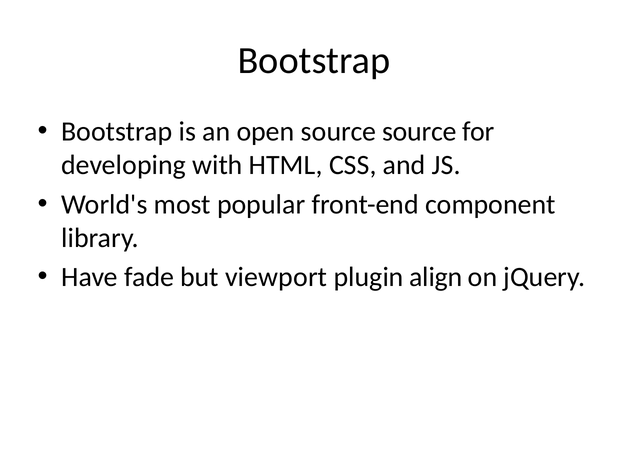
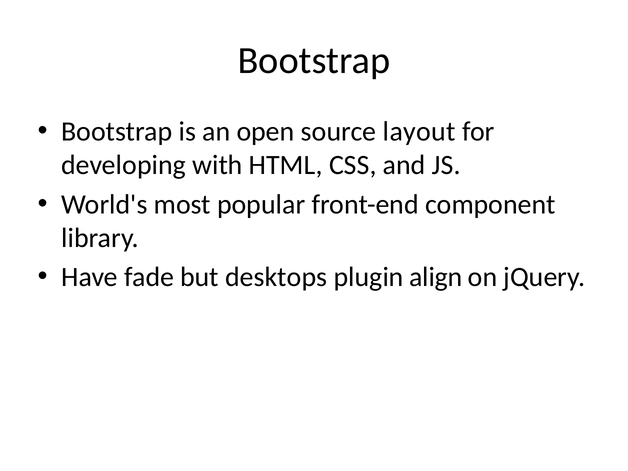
source source: source -> layout (419, 132)
viewport: viewport -> desktops (276, 277)
